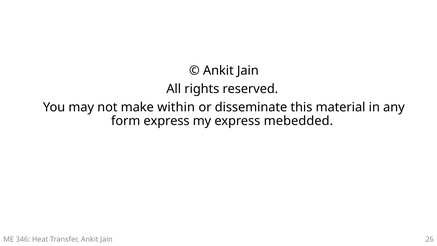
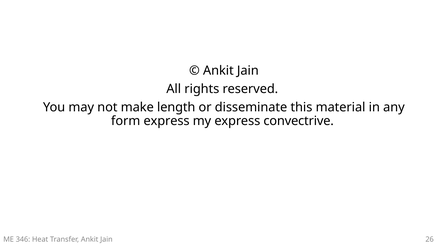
within: within -> length (176, 107)
mebedded: mebedded -> convectrive (299, 121)
